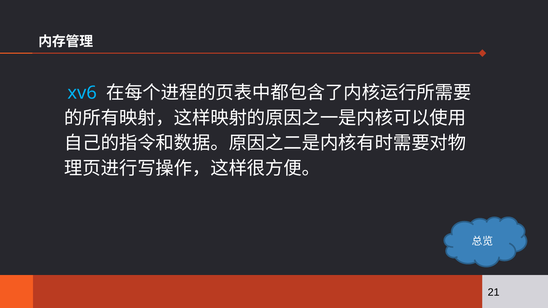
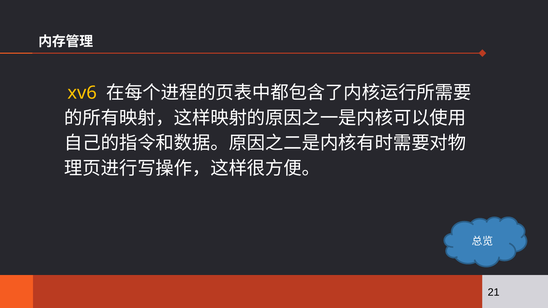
xv6 colour: light blue -> yellow (82, 93)
